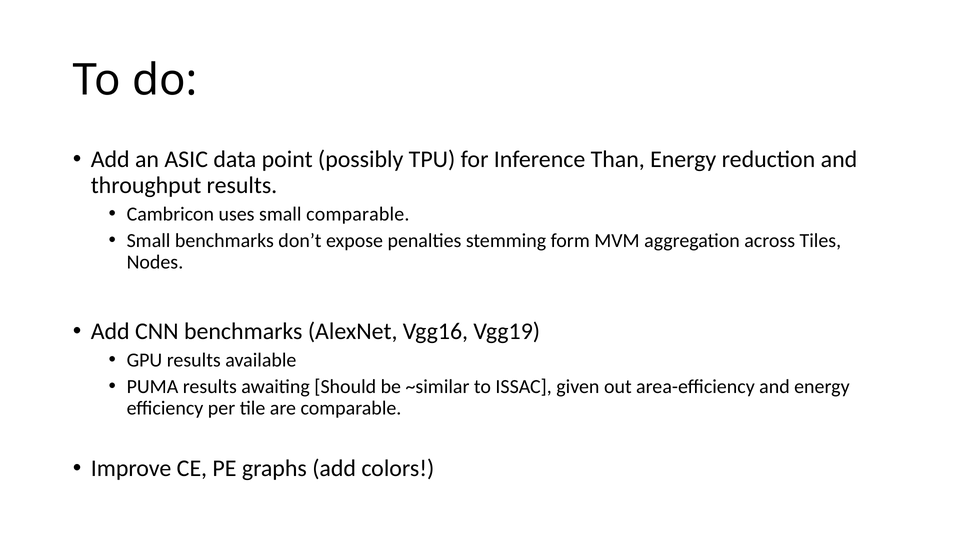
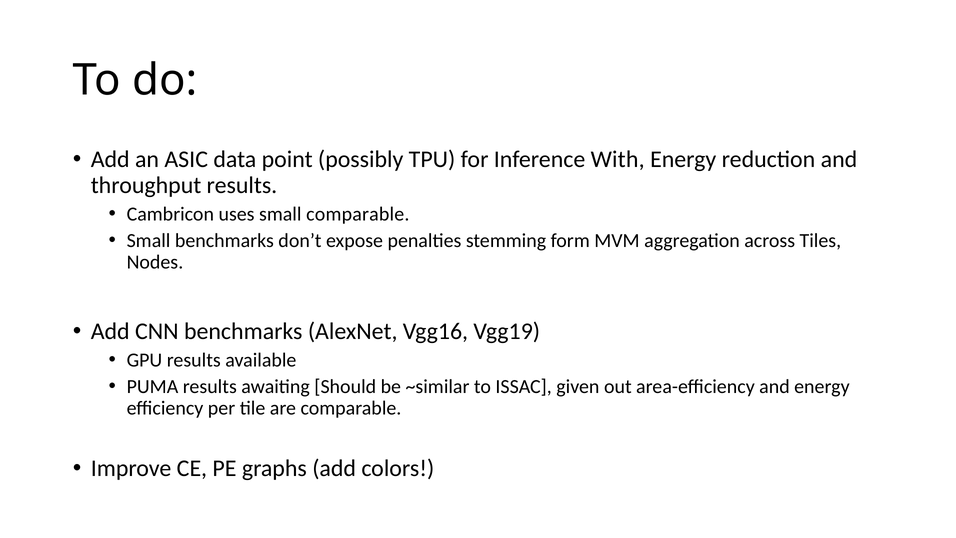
Than: Than -> With (618, 160)
